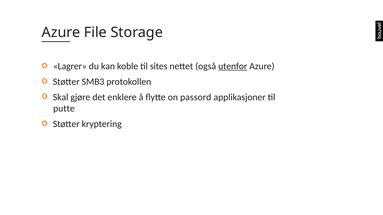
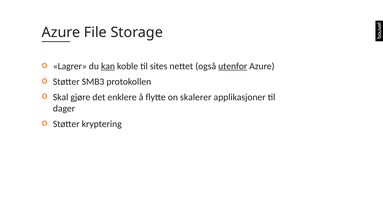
kan underline: none -> present (108, 66)
passord: passord -> skalerer (196, 97)
putte: putte -> dager (64, 109)
